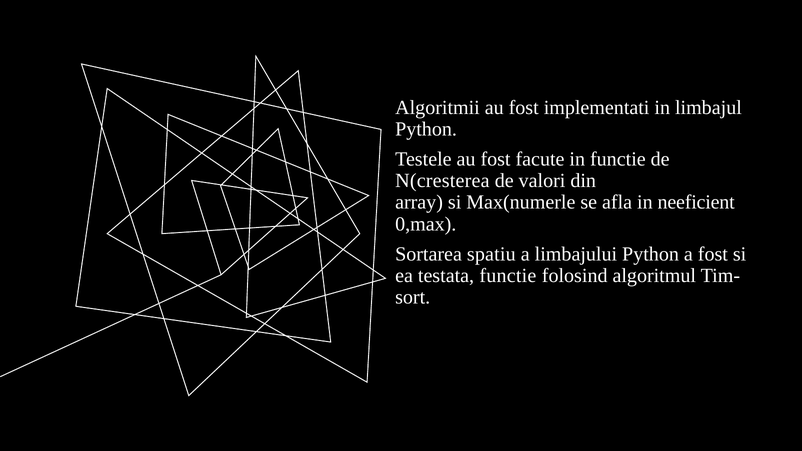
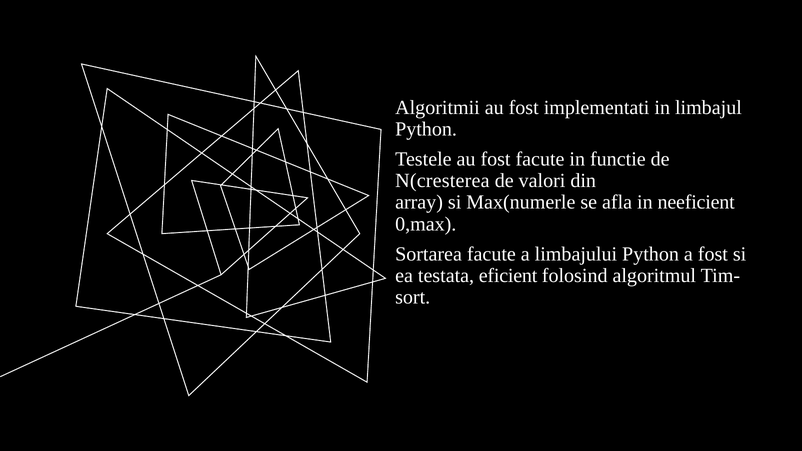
Sortarea spatiu: spatiu -> facute (491, 254)
testata functie: functie -> eficient (508, 276)
